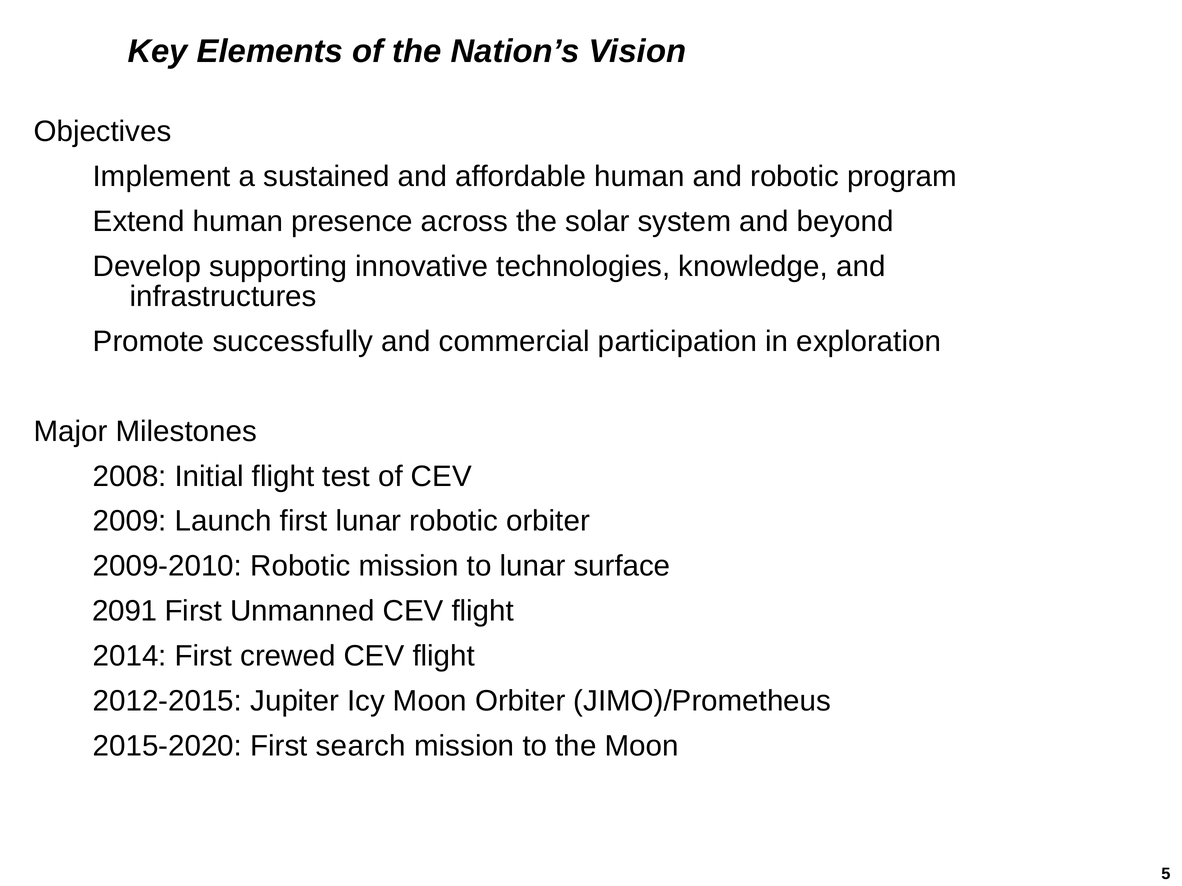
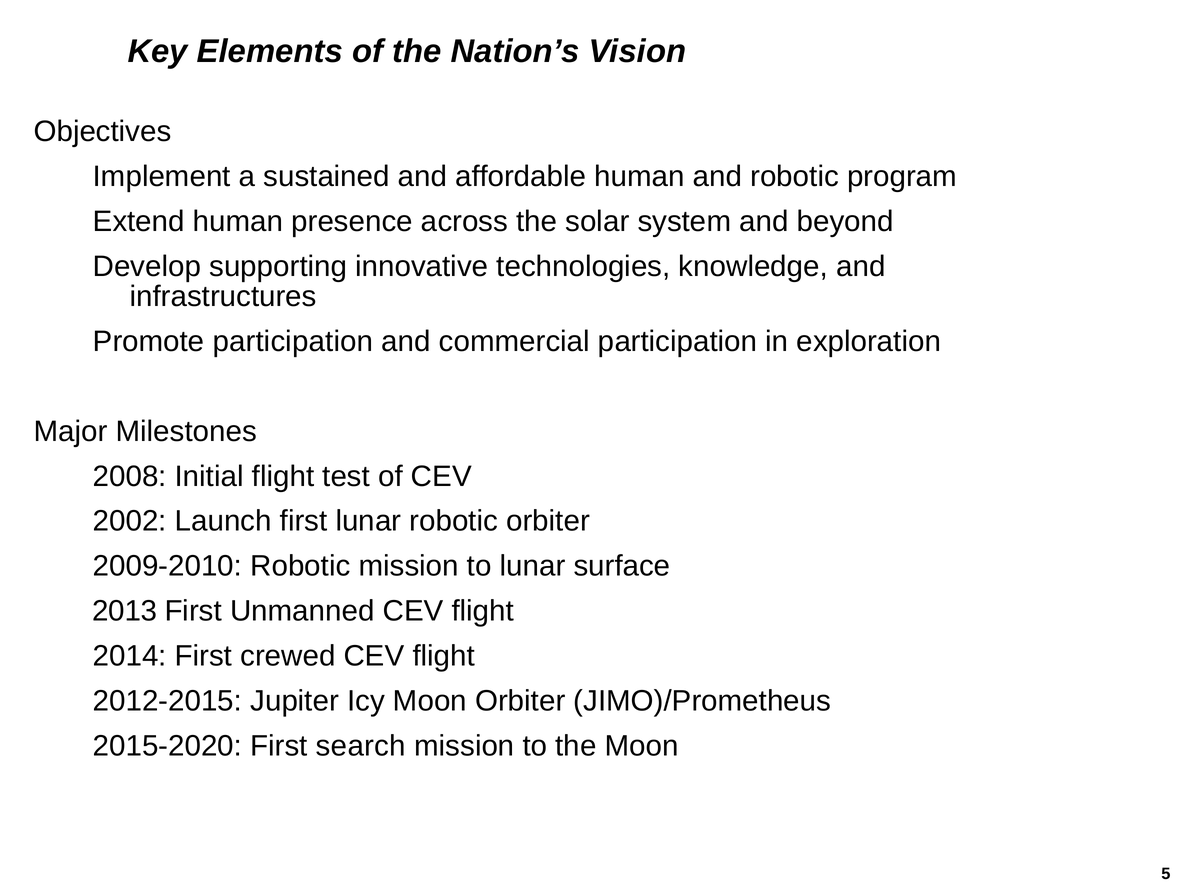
Promote successfully: successfully -> participation (293, 342)
2009: 2009 -> 2002 (130, 521)
2091: 2091 -> 2013 (125, 611)
